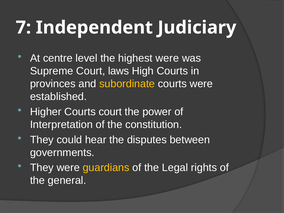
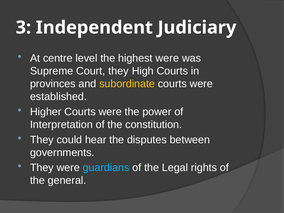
7: 7 -> 3 (23, 28)
Court laws: laws -> they (118, 71)
Higher Courts court: court -> were (110, 112)
guardians colour: yellow -> light blue (106, 168)
